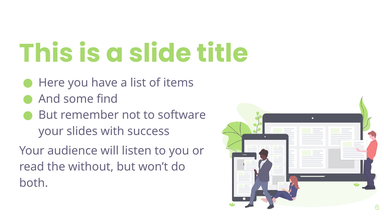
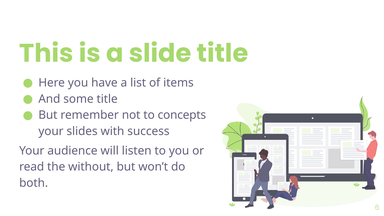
some find: find -> title (107, 99)
software: software -> concepts (182, 115)
